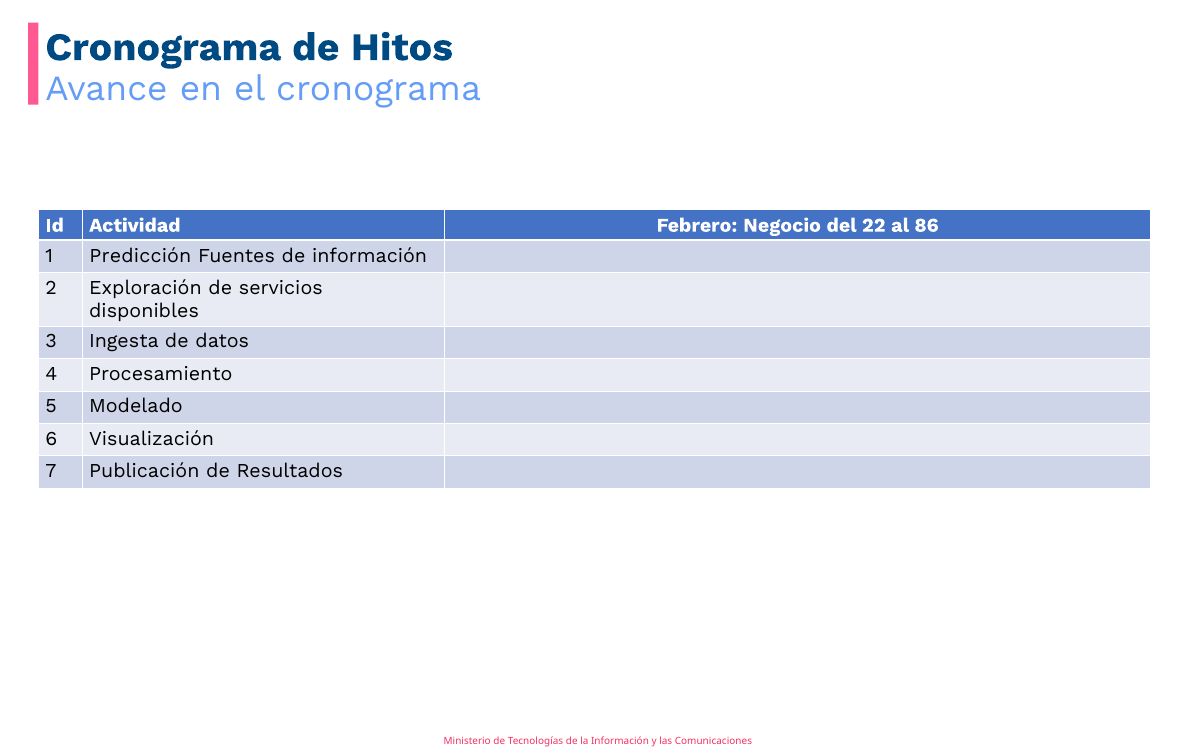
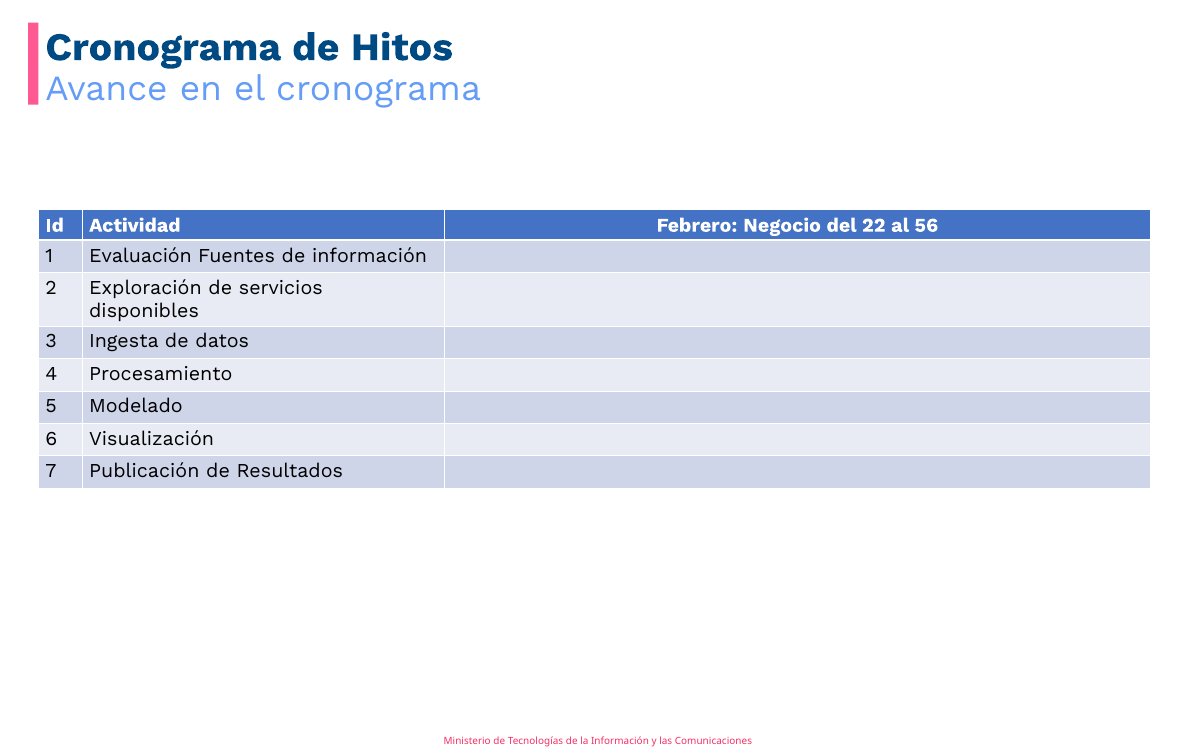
86: 86 -> 56 (926, 225)
Predicción: Predicción -> Evaluación (141, 256)
